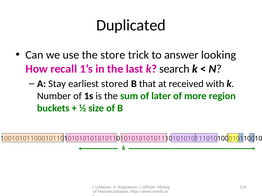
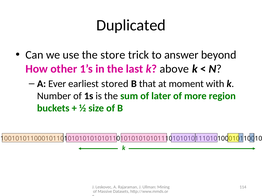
looking: looking -> beyond (219, 55)
recall: recall -> other (64, 69)
search: search -> above (174, 69)
Stay: Stay -> Ever (57, 84)
received: received -> moment (186, 84)
